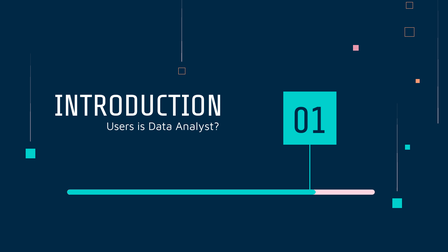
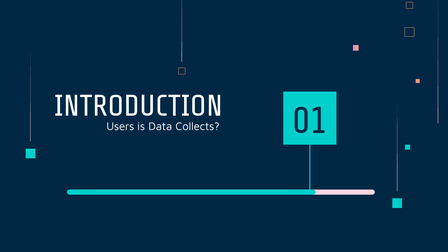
Analyst: Analyst -> Collects (198, 126)
